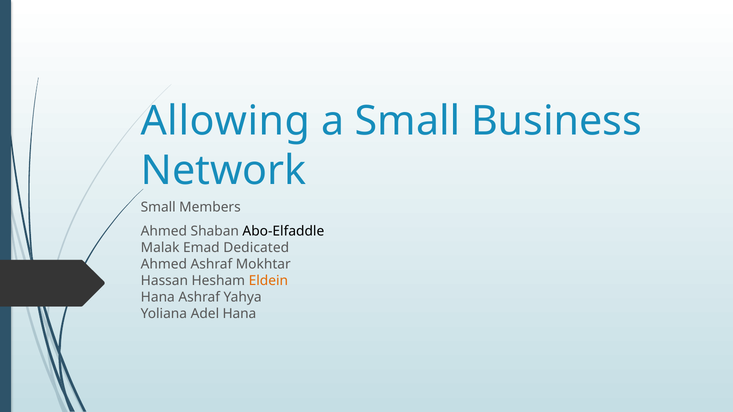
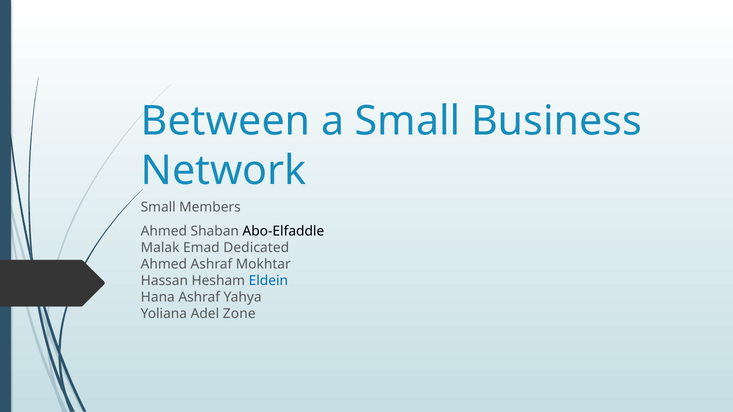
Allowing: Allowing -> Between (226, 121)
Eldein colour: orange -> blue (268, 281)
Adel Hana: Hana -> Zone (239, 314)
